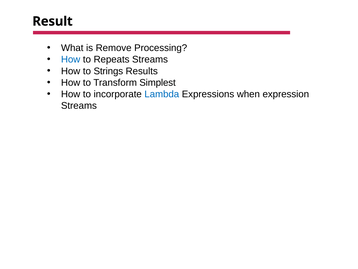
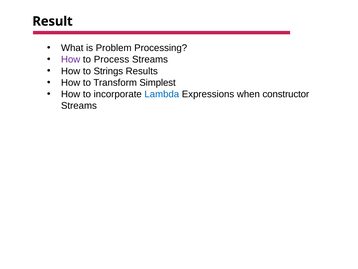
Remove: Remove -> Problem (114, 48)
How colour: blue -> purple (71, 59)
Repeats: Repeats -> Process (112, 59)
expression: expression -> constructor (286, 94)
